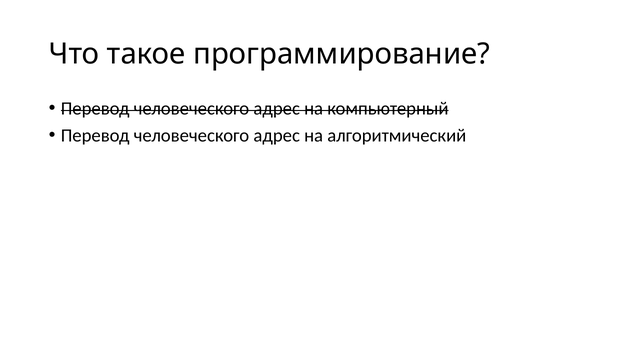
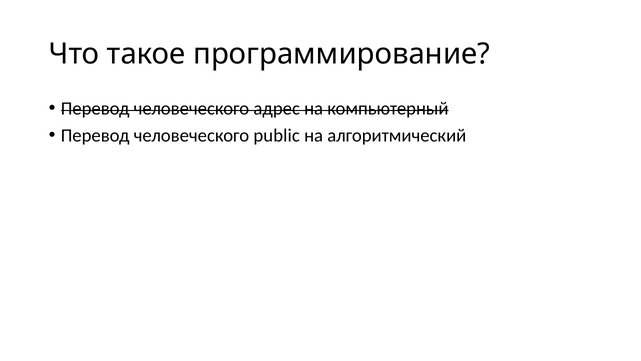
адрес: адрес -> public (277, 135)
